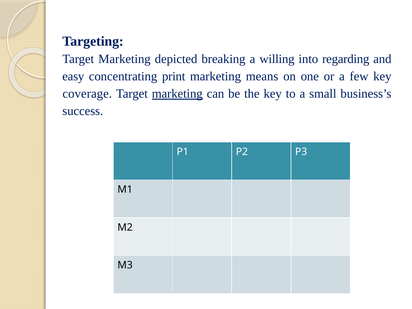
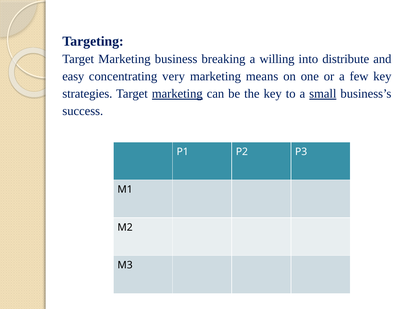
depicted: depicted -> business (176, 59)
regarding: regarding -> distribute (346, 59)
print: print -> very (174, 76)
coverage: coverage -> strategies (87, 94)
small underline: none -> present (323, 94)
